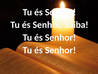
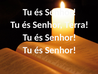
Saiba: Saiba -> Terra (76, 25)
